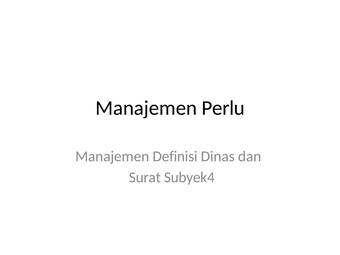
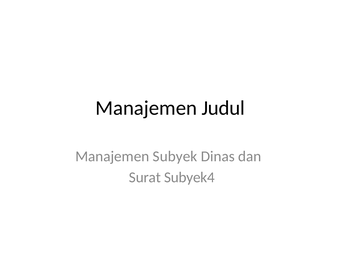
Perlu: Perlu -> Judul (223, 108)
Definisi: Definisi -> Subyek (175, 156)
